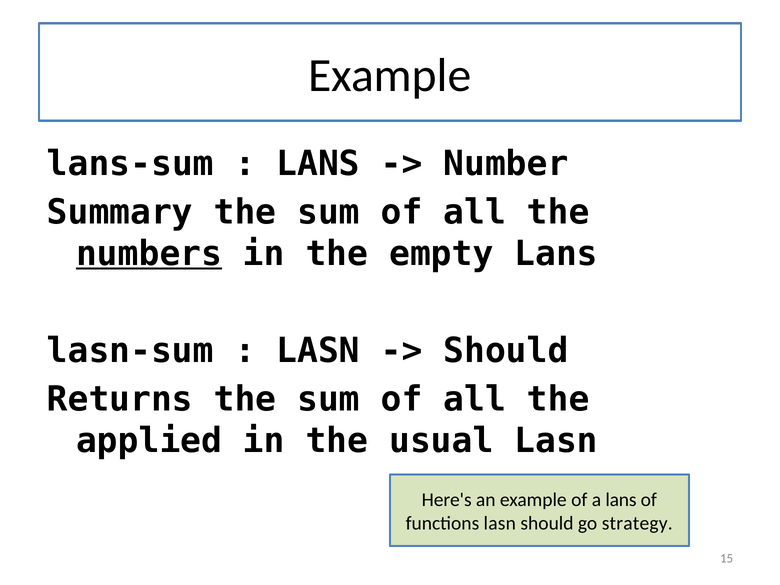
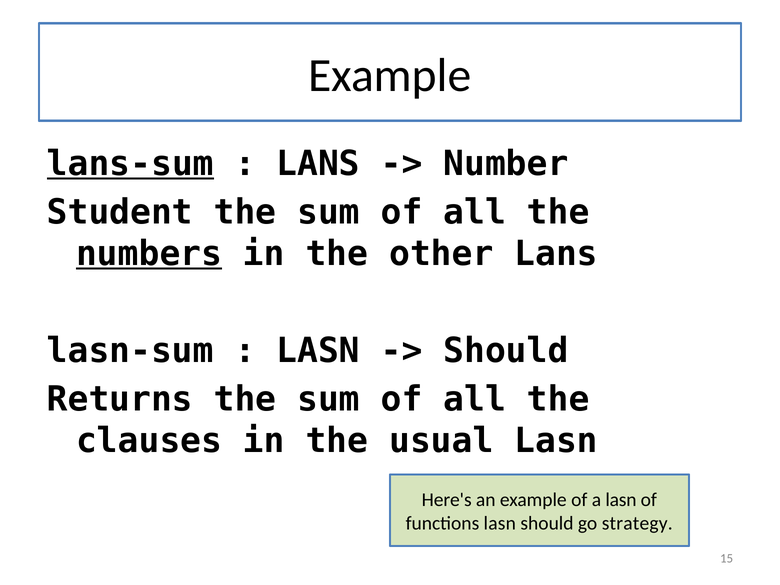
lans-sum underline: none -> present (130, 164)
Summary: Summary -> Student (120, 212)
empty: empty -> other (441, 254)
applied: applied -> clauses (149, 441)
a lans: lans -> lasn (621, 500)
